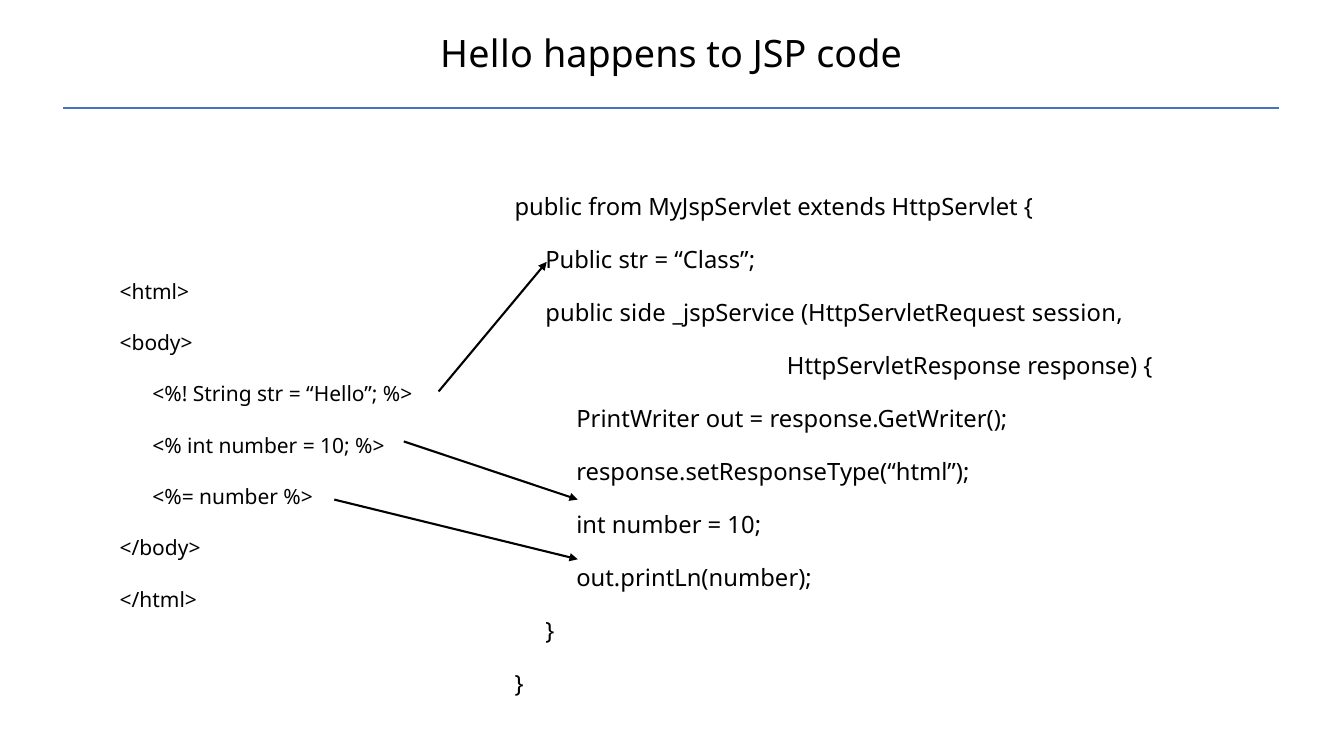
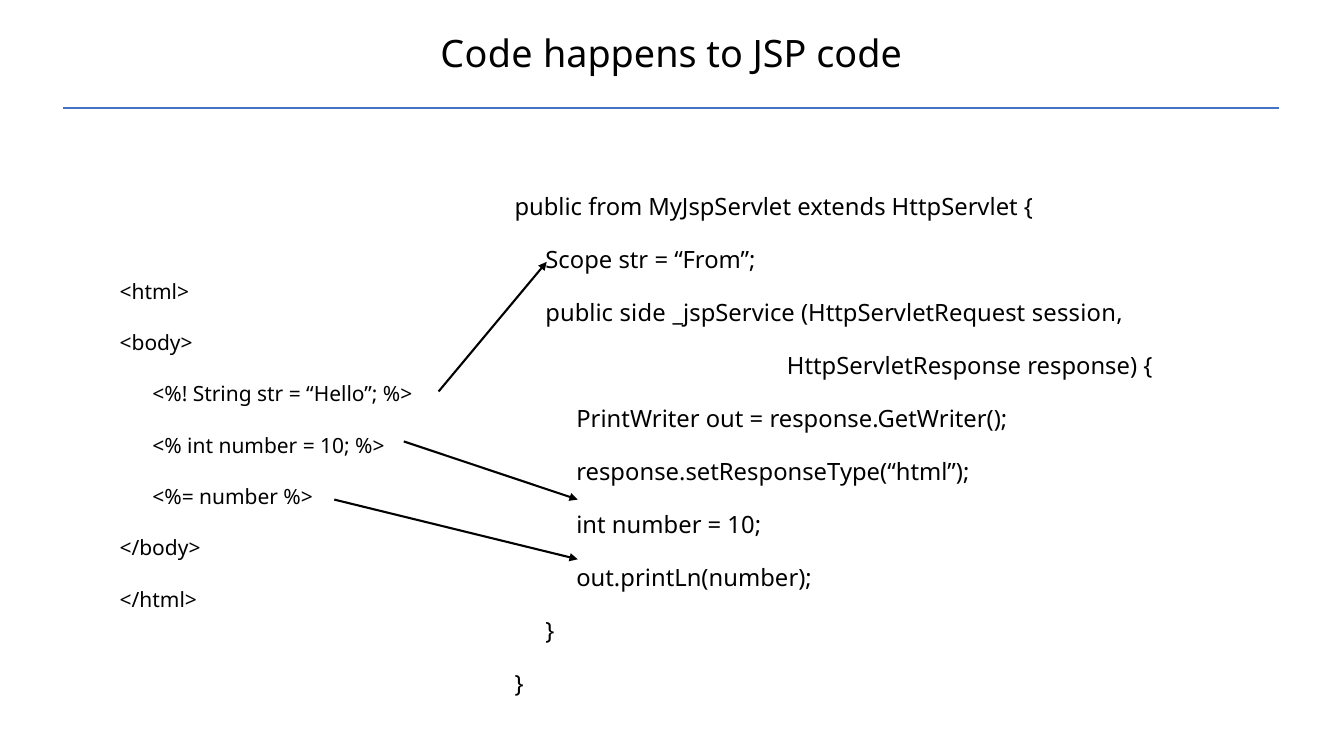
Hello: Hello -> Code (486, 55)
Public: Public -> Scope (579, 260)
Class: Class -> From (715, 260)
